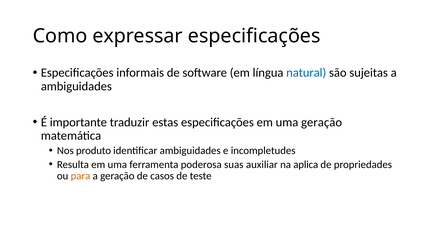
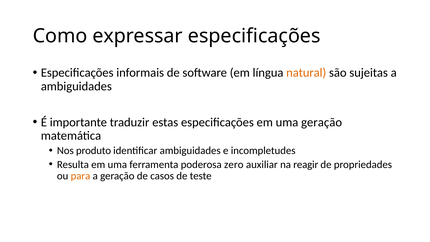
natural colour: blue -> orange (306, 73)
suas: suas -> zero (234, 164)
aplica: aplica -> reagir (306, 164)
